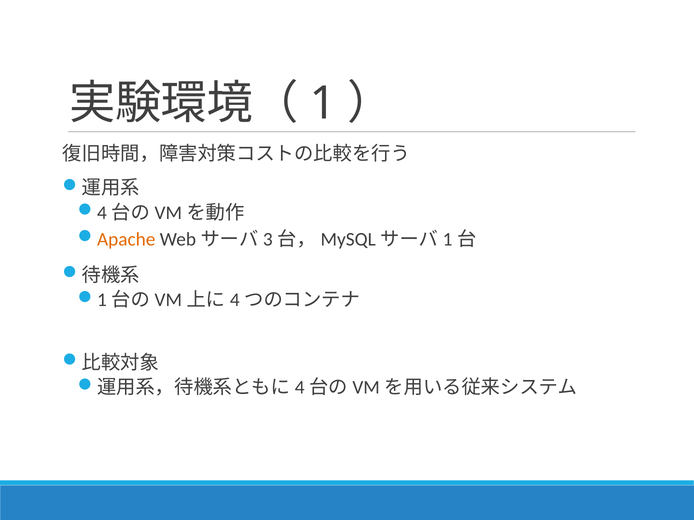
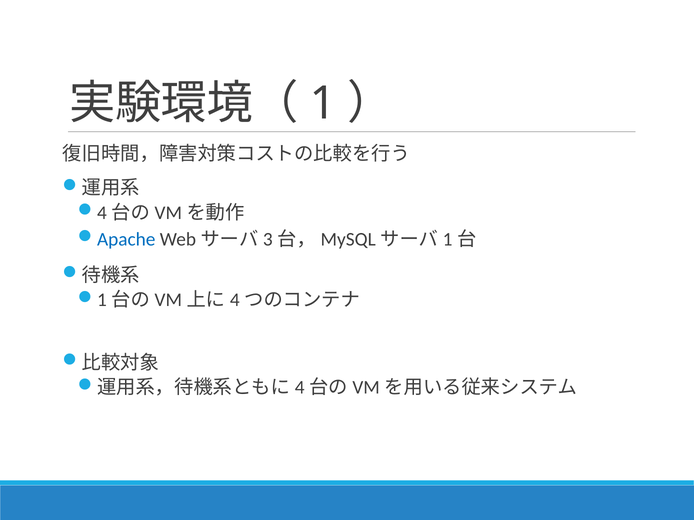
Apache colour: orange -> blue (126, 239)
